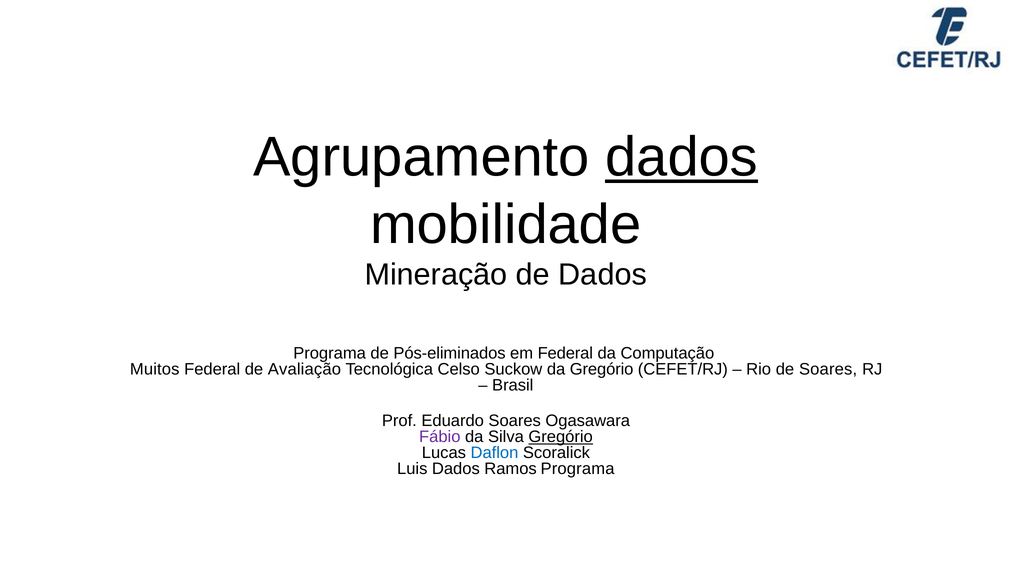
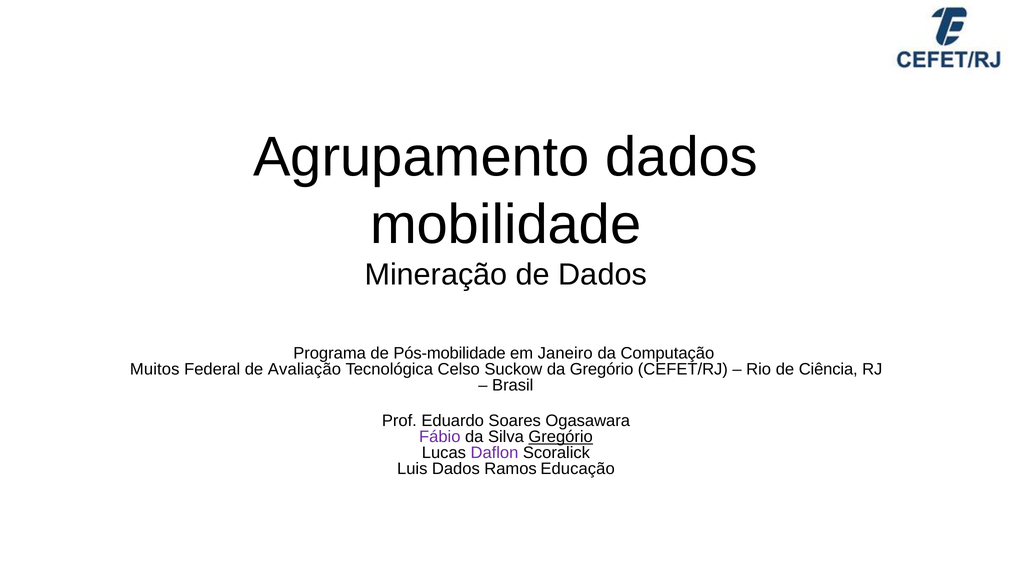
dados underline: present -> none (682, 157)
Pós-eliminados: Pós-eliminados -> Pós-mobilidade (450, 353)
em Federal: Federal -> Janeiro (565, 353)
de Soares: Soares -> Ciência (828, 369)
Daflon colour: blue -> purple (494, 453)
Ramos Programa: Programa -> Educação (578, 469)
